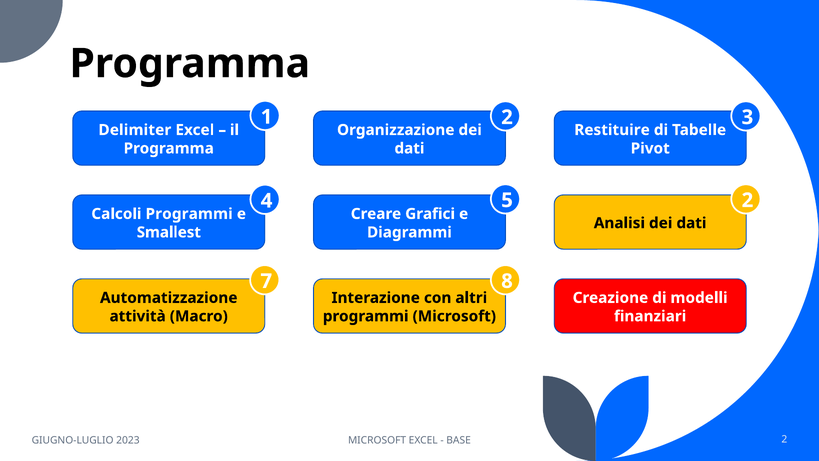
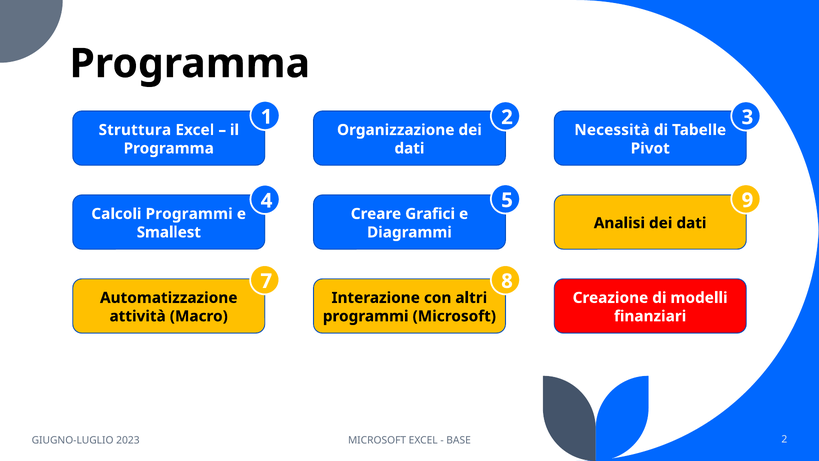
Delimiter: Delimiter -> Struttura (135, 130)
Restituire: Restituire -> Necessità (612, 130)
5 2: 2 -> 9 (747, 200)
